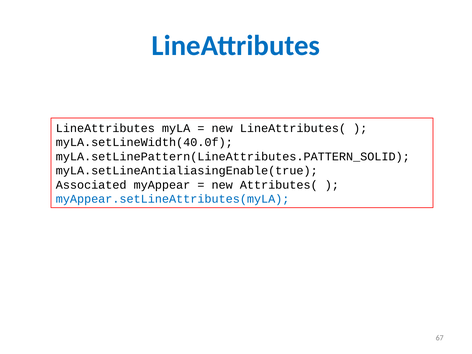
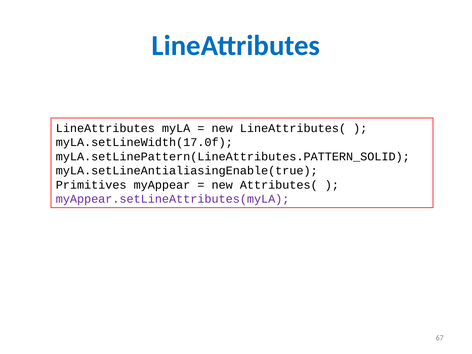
myLA.setLineWidth(40.0f: myLA.setLineWidth(40.0f -> myLA.setLineWidth(17.0f (144, 142)
Associated: Associated -> Primitives (91, 185)
myAppear.setLineAttributes(myLA colour: blue -> purple (173, 199)
